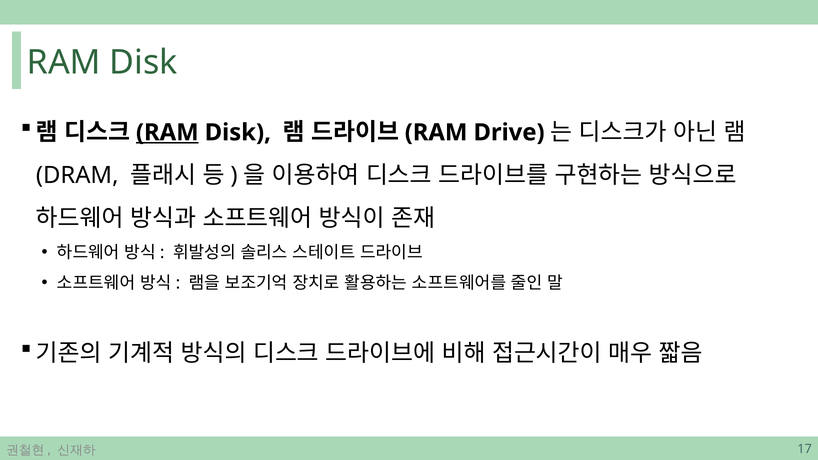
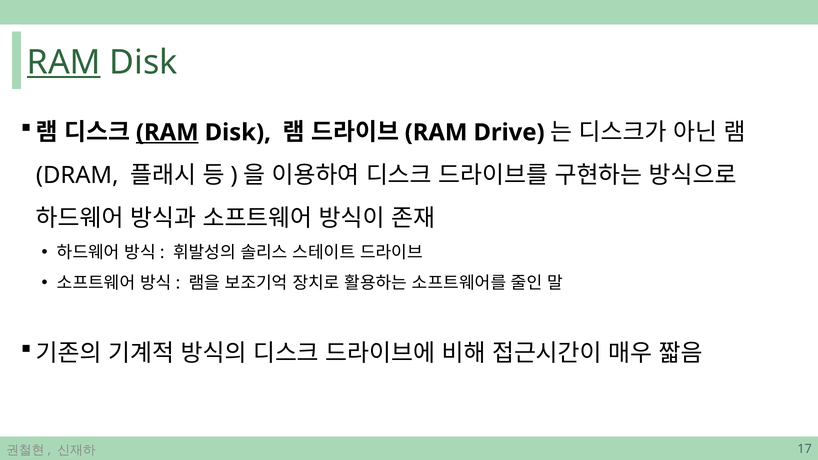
RAM underline: none -> present (64, 63)
